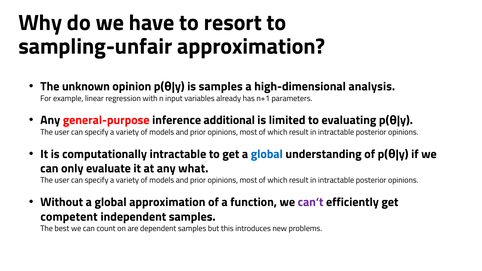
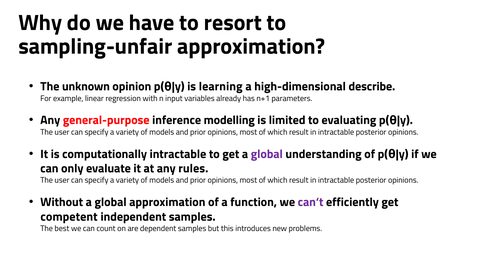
is samples: samples -> learning (221, 87)
analysis: analysis -> describe (372, 87)
additional: additional -> modelling (229, 120)
global colour: blue -> purple (267, 154)
what: what -> rules (193, 169)
